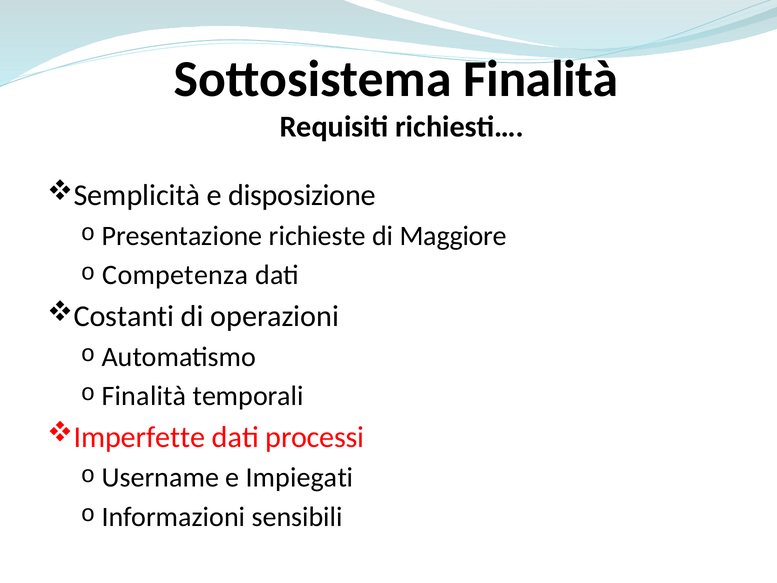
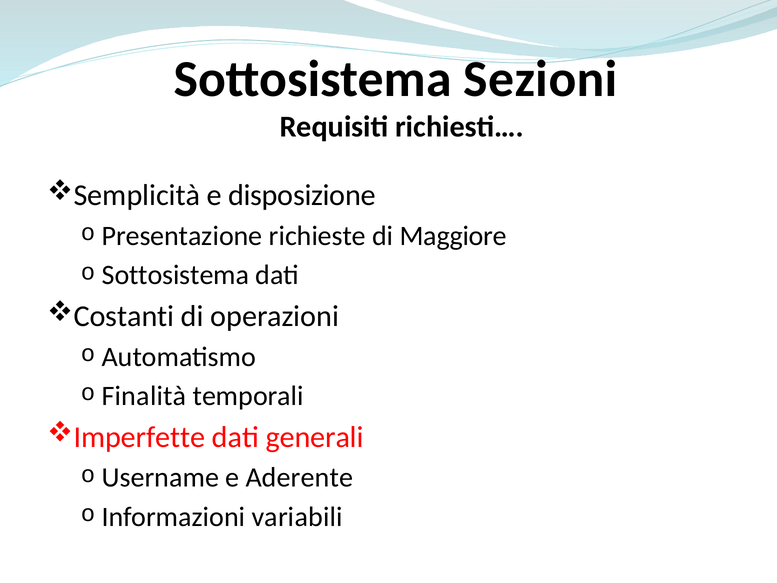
Sottosistema Finalità: Finalità -> Sezioni (540, 79)
Competenza: Competenza -> Sottosistema (175, 275)
processi: processi -> generali (315, 437)
Impiegati: Impiegati -> Aderente (299, 477)
sensibili: sensibili -> variabili (297, 517)
